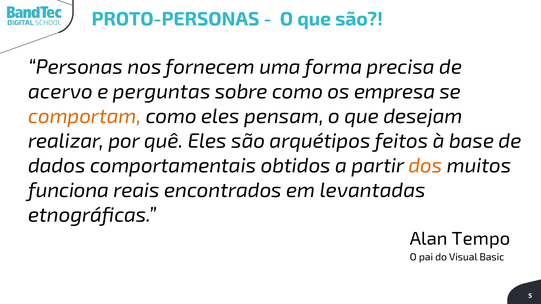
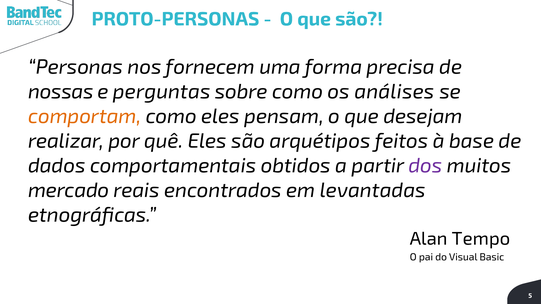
acervo: acervo -> nossas (61, 92)
empresa: empresa -> análises (394, 92)
dos colour: orange -> purple (425, 166)
funciona: funciona -> mercado (69, 190)
